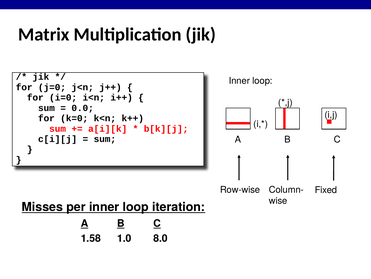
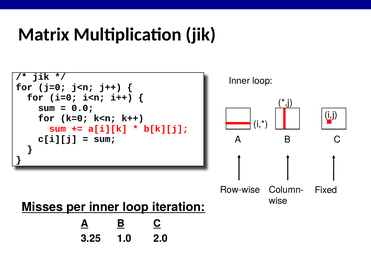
1.58: 1.58 -> 3.25 (91, 238)
8.0: 8.0 -> 2.0 (161, 238)
